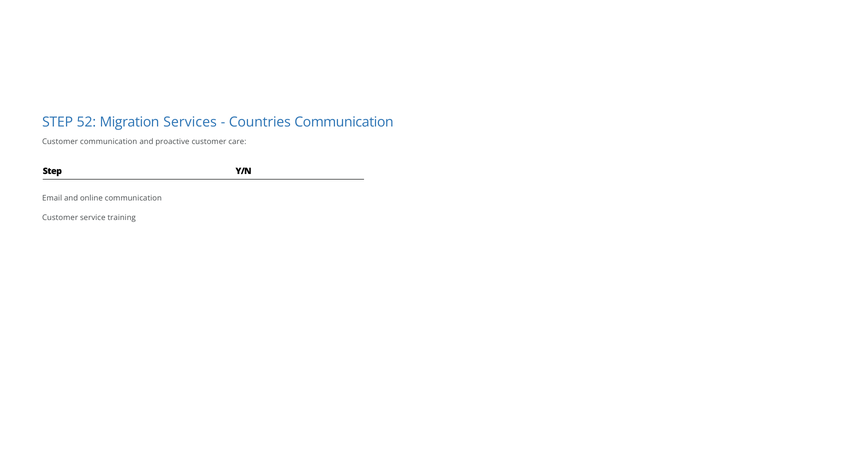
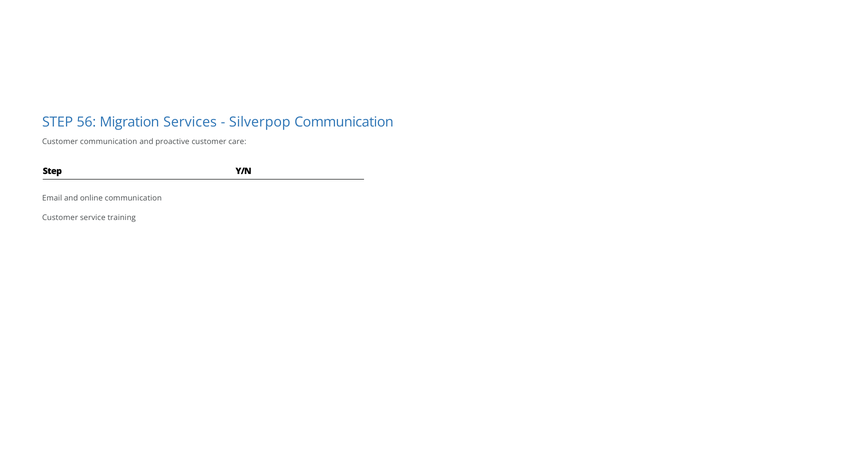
52: 52 -> 56 (86, 122)
Countries: Countries -> Silverpop (260, 122)
